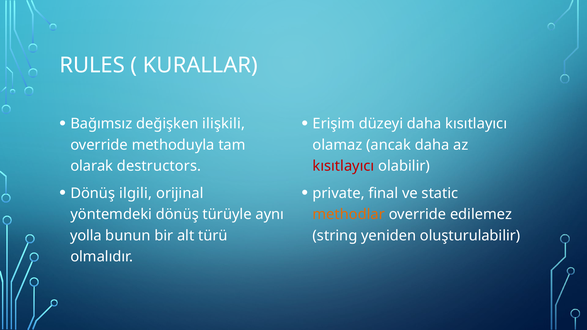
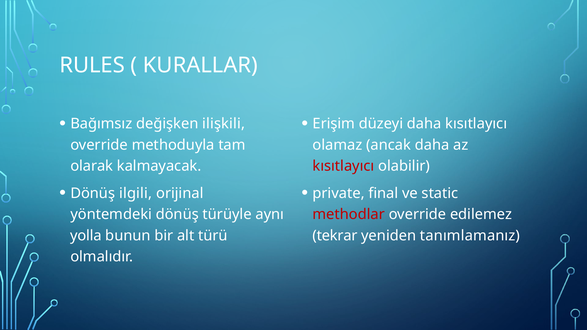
destructors: destructors -> kalmayacak (159, 166)
methodlar colour: orange -> red (349, 214)
string: string -> tekrar (335, 236)
oluşturulabilir: oluşturulabilir -> tanımlamanız (470, 236)
